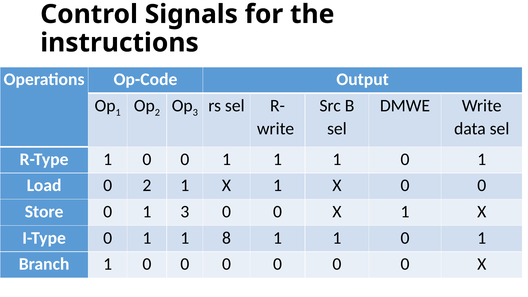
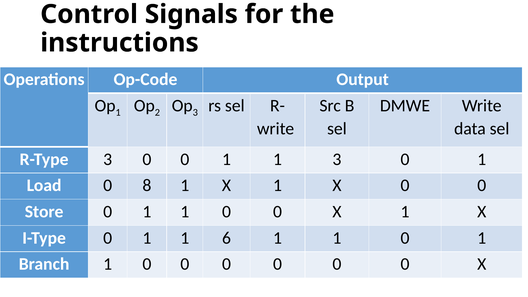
R-Type 1: 1 -> 3 (108, 159)
1 1 1: 1 -> 3 (337, 159)
0 2: 2 -> 8 (147, 185)
Store 0 1 3: 3 -> 1 (185, 212)
8: 8 -> 6 (226, 238)
